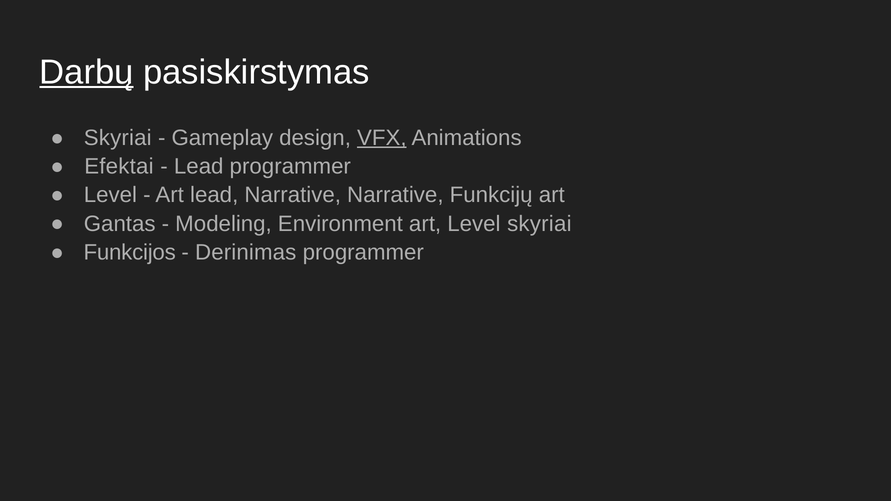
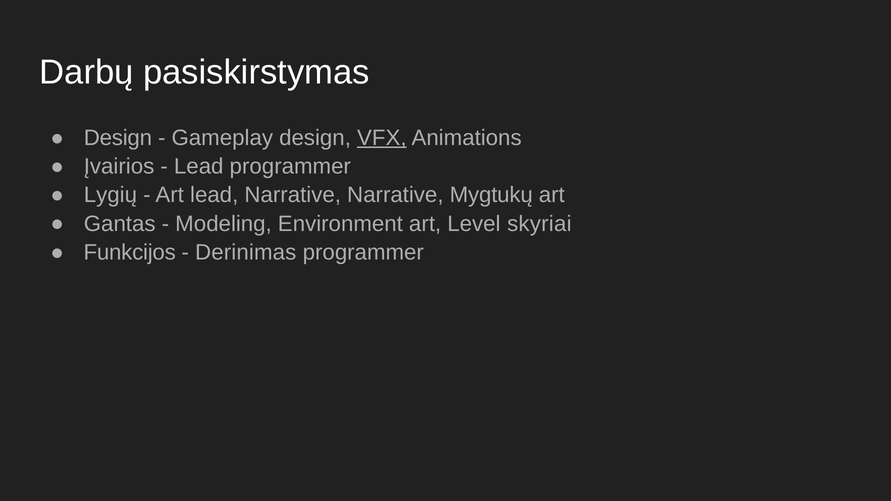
Darbų underline: present -> none (86, 72)
Skyriai: Skyriai -> Design (118, 138)
Efektai: Efektai -> Įvairios (119, 166)
Level: Level -> Lygių (110, 195)
Funkcijų: Funkcijų -> Mygtukų (491, 195)
